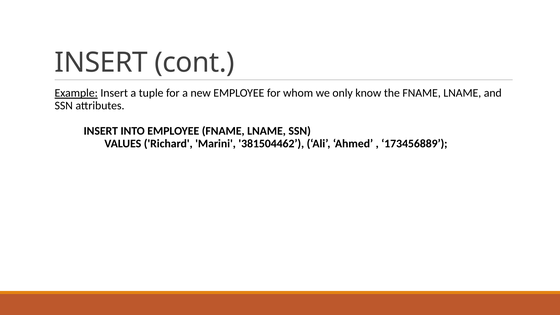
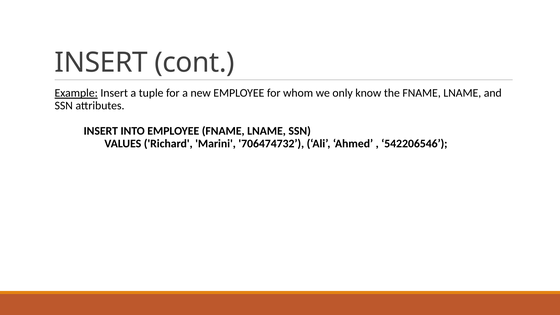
381504462: 381504462 -> 706474732 (271, 144)
173456889: 173456889 -> 542206546 (414, 144)
